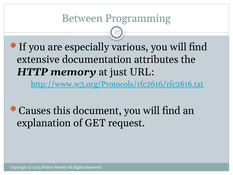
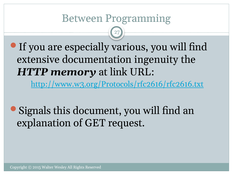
attributes: attributes -> ingenuity (156, 59)
just: just -> link (119, 72)
Causes: Causes -> Signals (35, 110)
